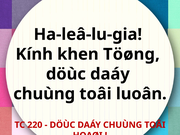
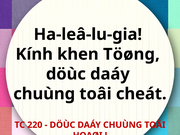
luoân: luoân -> cheát (141, 94)
